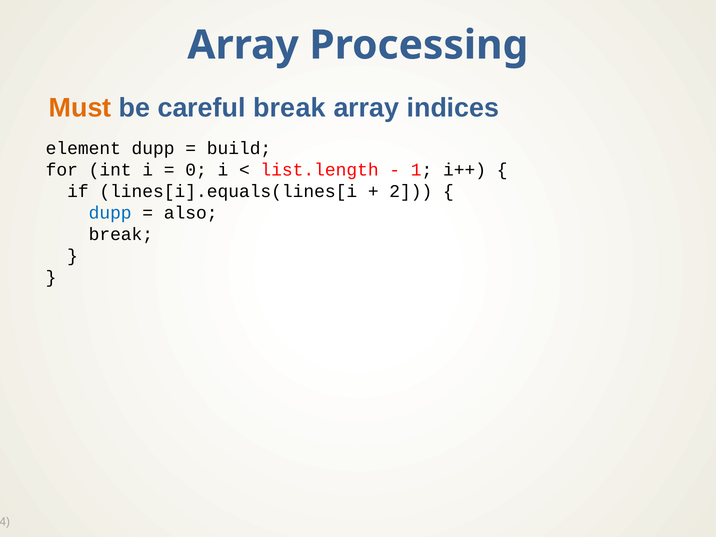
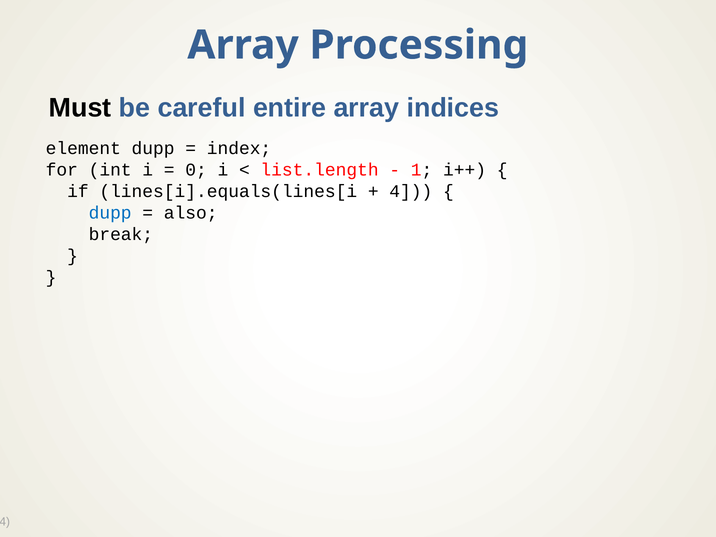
Must colour: orange -> black (80, 108)
careful break: break -> entire (290, 108)
build: build -> index (239, 148)
2: 2 -> 4 (411, 191)
